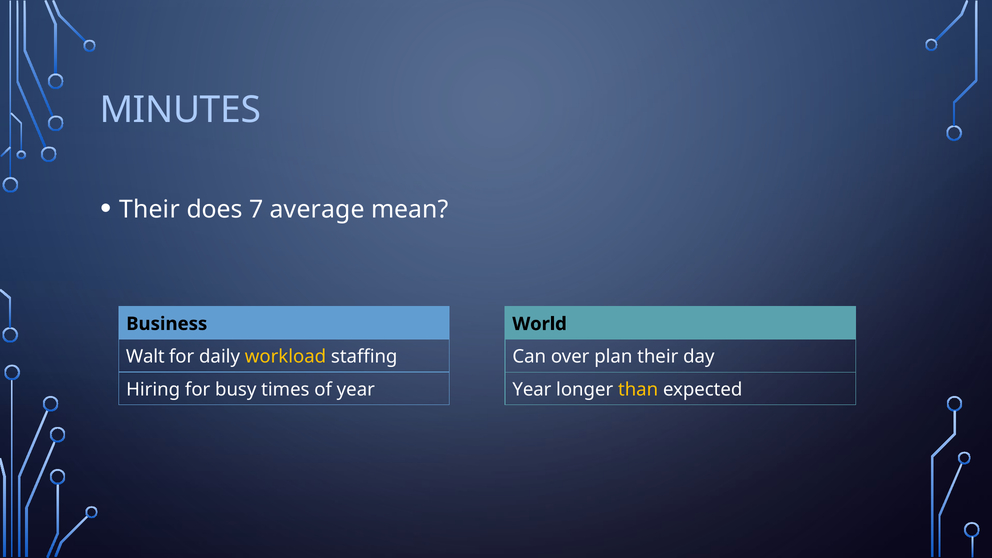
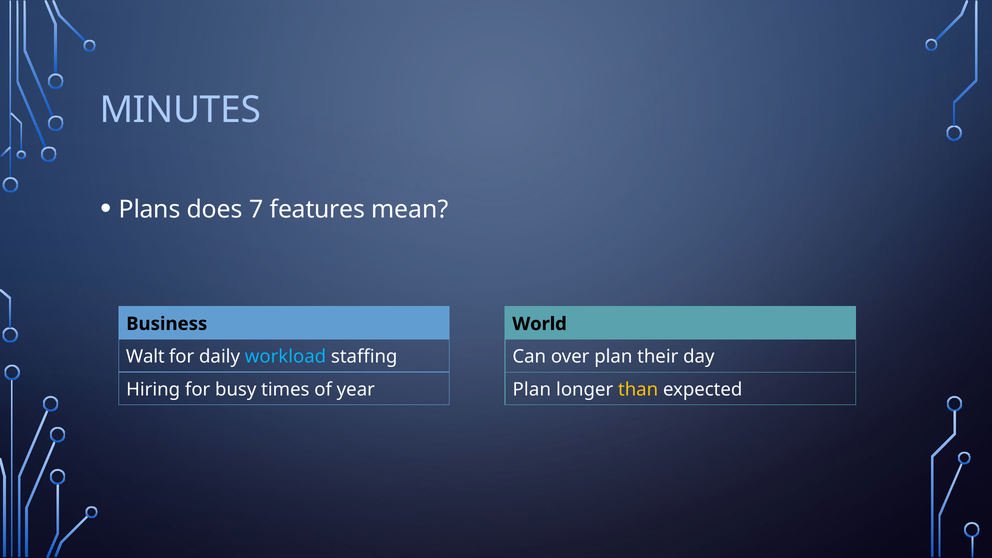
Their: Their -> Plans (150, 209)
average: average -> features (317, 209)
workload colour: yellow -> light blue (285, 357)
Year: Year -> Plan (532, 390)
